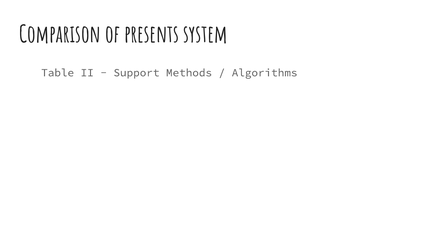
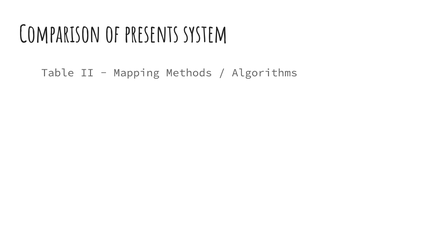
Support: Support -> Mapping (136, 73)
